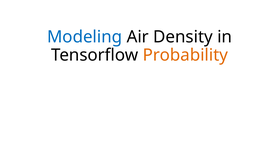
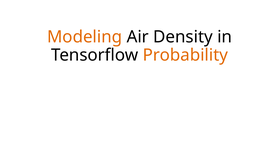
Modeling colour: blue -> orange (85, 37)
